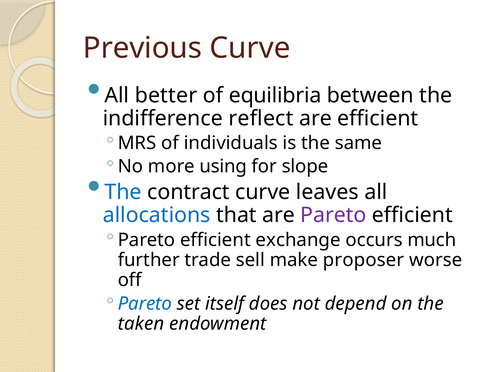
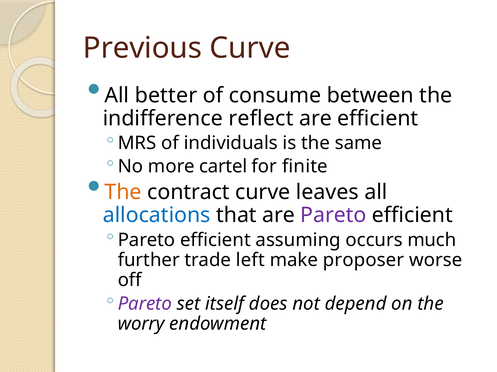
equilibria: equilibria -> consume (275, 95)
using: using -> cartel (223, 167)
slope: slope -> finite (305, 167)
The colour: blue -> orange (123, 193)
exchange: exchange -> assuming (298, 240)
sell: sell -> left (250, 261)
Pareto colour: blue -> purple (145, 304)
taken: taken -> worry (141, 324)
